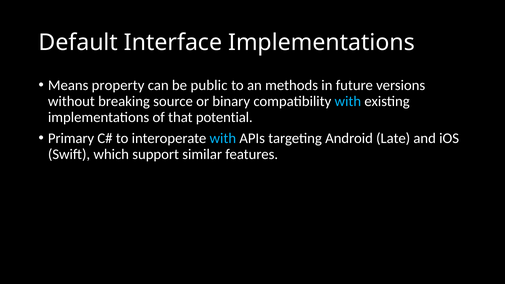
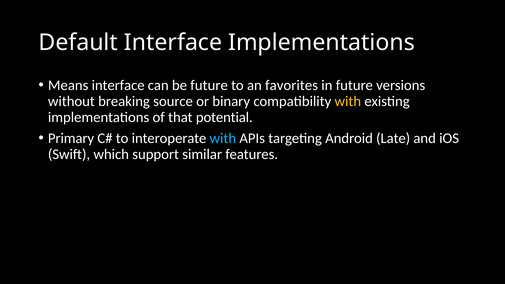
Means property: property -> interface (118, 85)
be public: public -> future (209, 85)
methods: methods -> favorites (292, 85)
with colour: light blue -> yellow (348, 101)
